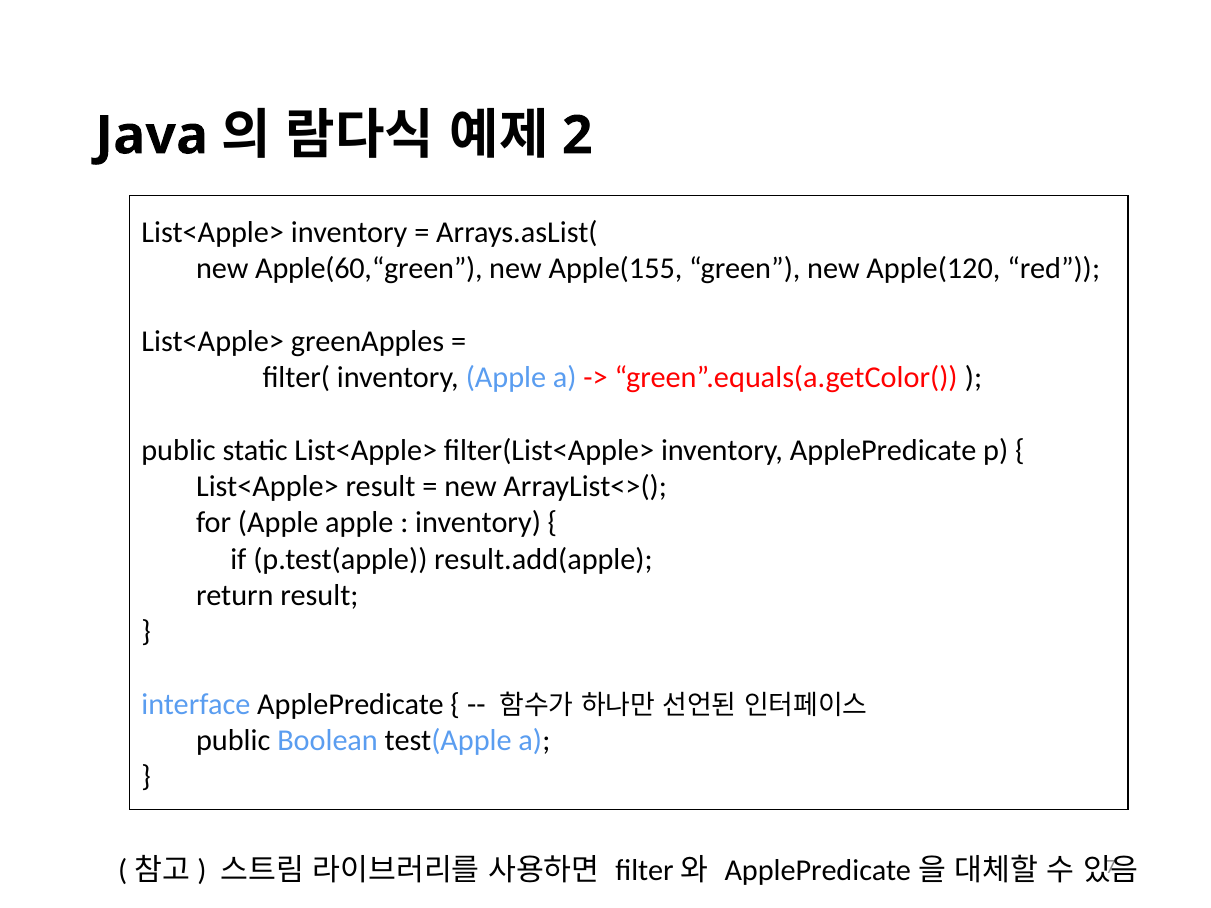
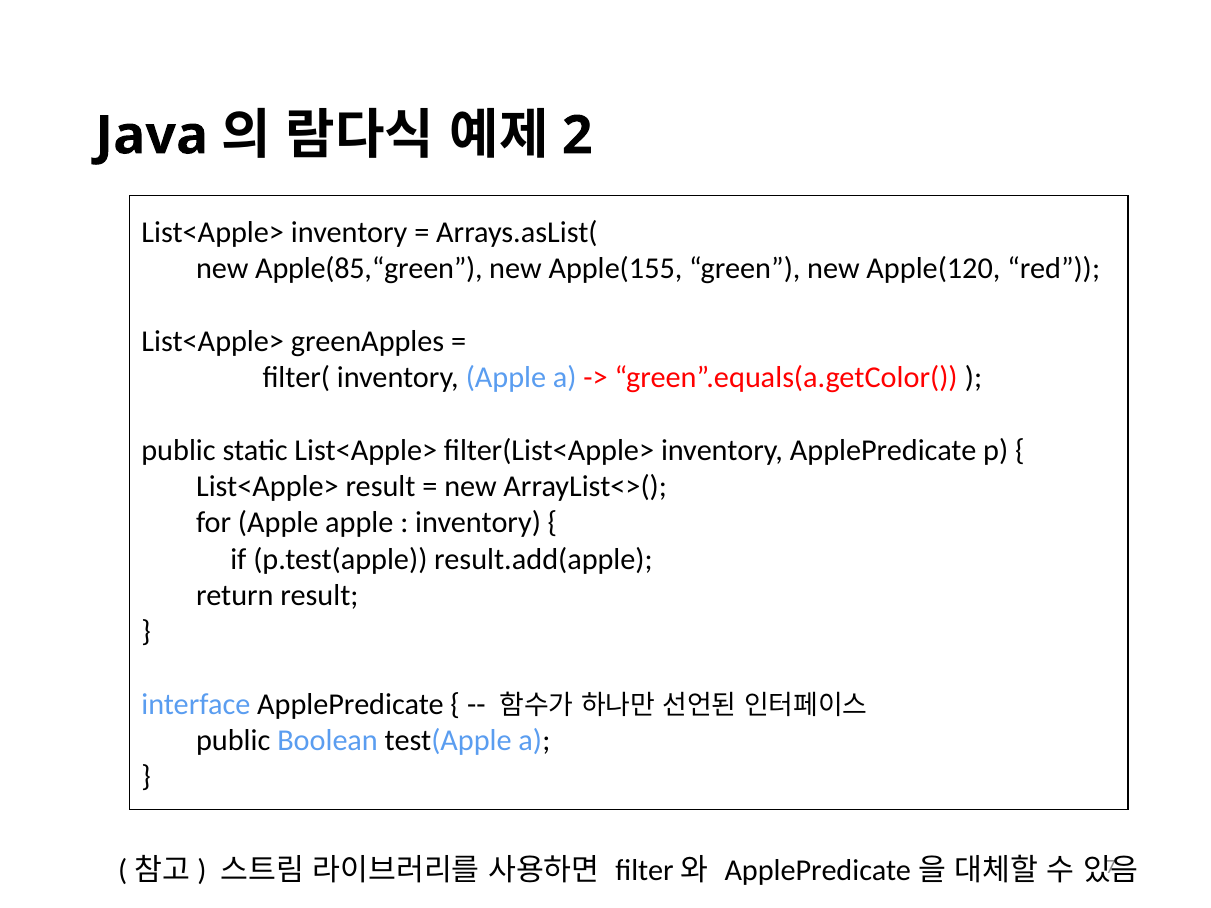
Apple(60,“green: Apple(60,“green -> Apple(85,“green (369, 269)
